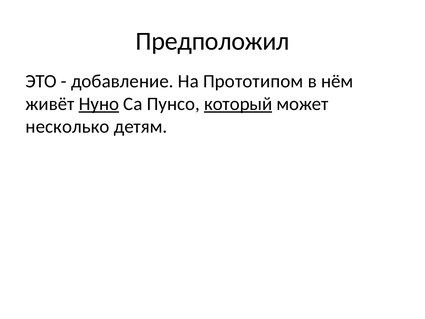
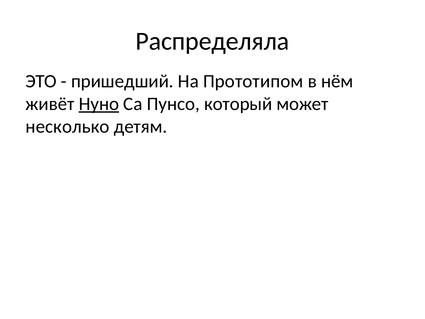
Предположил: Предположил -> Распределяла (212, 41)
добавление: добавление -> пришедший (122, 81)
который underline: present -> none (238, 104)
